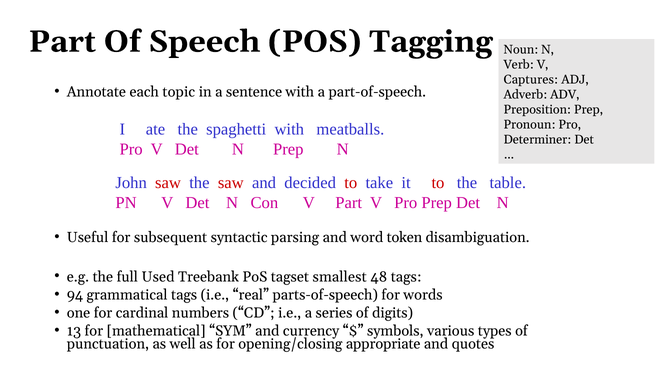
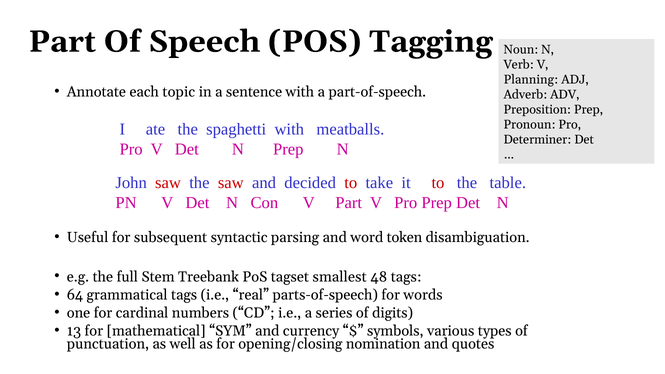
Captures: Captures -> Planning (531, 80)
Used: Used -> Stem (158, 277)
94: 94 -> 64 (75, 295)
appropriate: appropriate -> nomination (383, 344)
